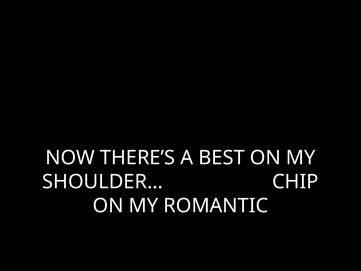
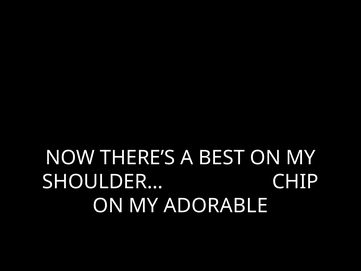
ROMANTIC: ROMANTIC -> ADORABLE (216, 206)
